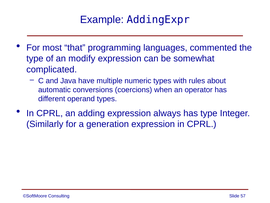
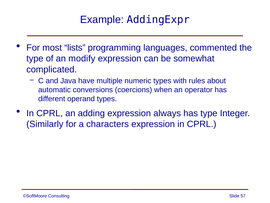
that: that -> lists (75, 48)
generation: generation -> characters (108, 124)
